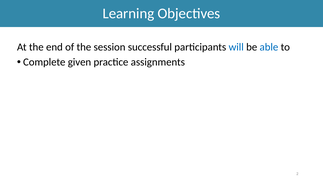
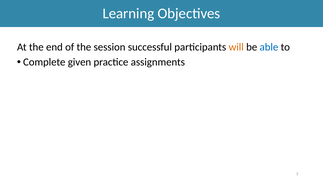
will colour: blue -> orange (236, 47)
